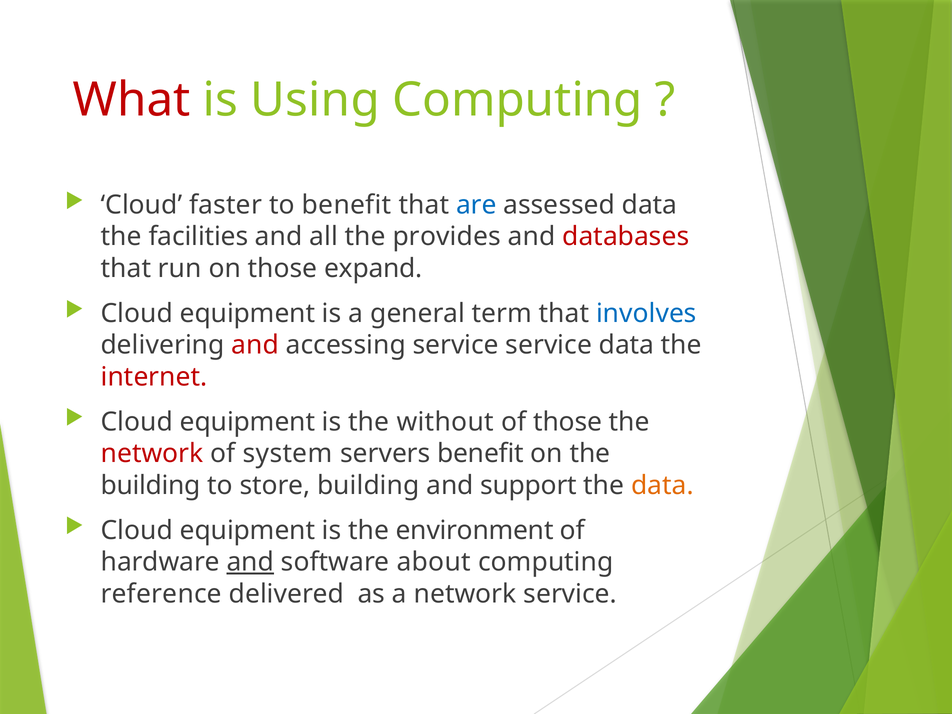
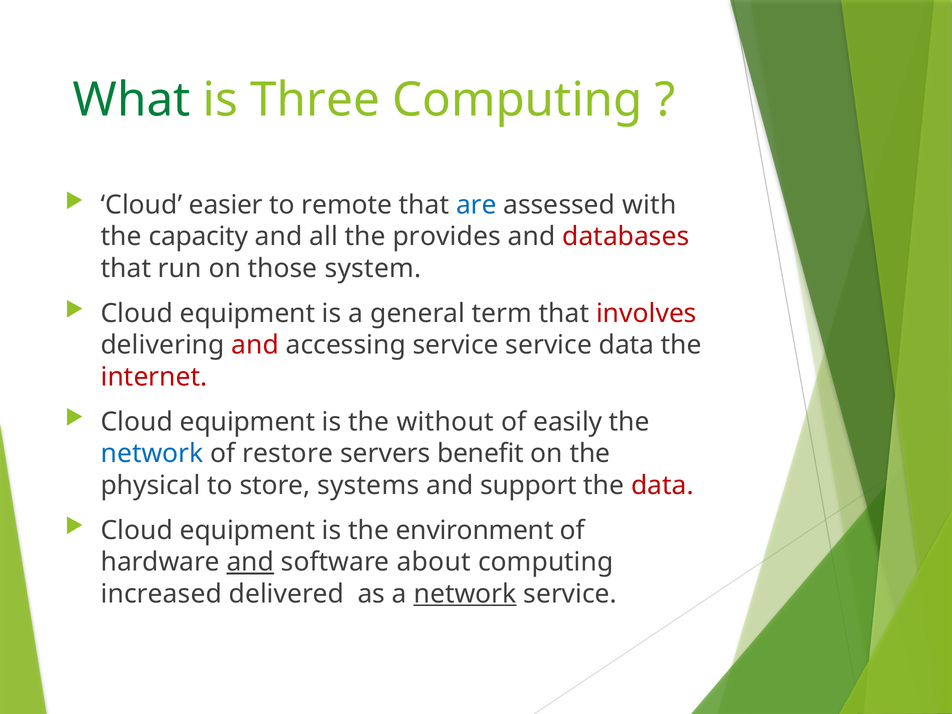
What colour: red -> green (132, 100)
Using: Using -> Three (315, 100)
faster: faster -> easier (226, 205)
to benefit: benefit -> remote (347, 205)
assessed data: data -> with (649, 205)
facilities: facilities -> capacity (198, 237)
expand: expand -> system (373, 268)
involves colour: blue -> red (646, 313)
of those: those -> easily (568, 422)
network colour: red -> blue (152, 454)
system: system -> restore (288, 454)
building: building -> physical (151, 485)
store building: building -> systems (368, 485)
data colour: orange -> red (662, 485)
reference: reference -> increased (161, 594)
network underline: none -> present (465, 594)
